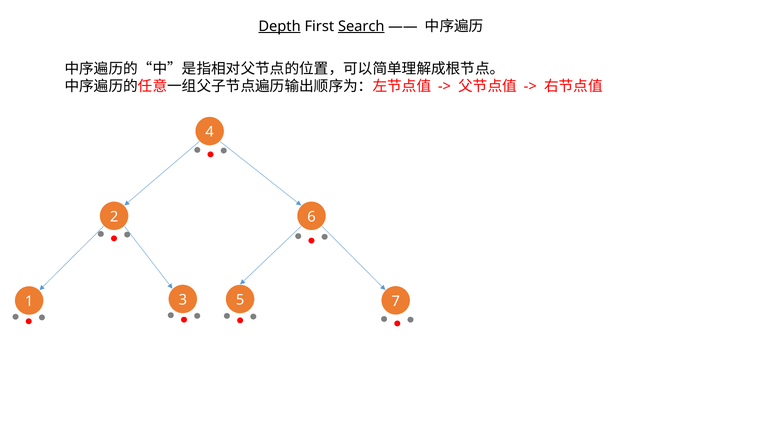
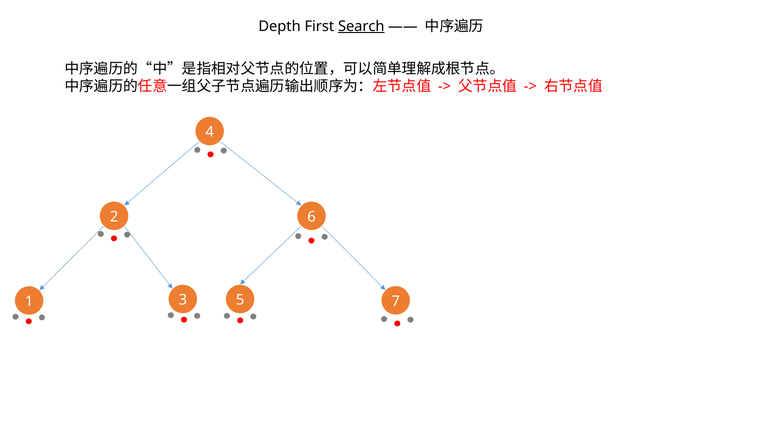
Depth underline: present -> none (280, 26)
